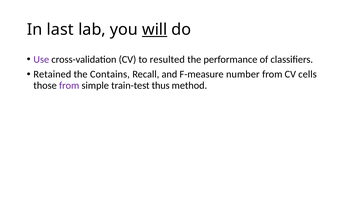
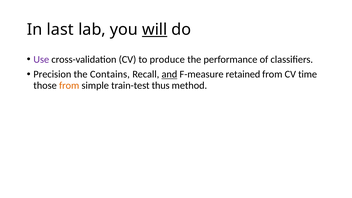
resulted: resulted -> produce (167, 60)
Retained: Retained -> Precision (52, 74)
and underline: none -> present (169, 74)
number: number -> retained (243, 74)
cells: cells -> time (308, 74)
from colour: purple -> orange (69, 85)
